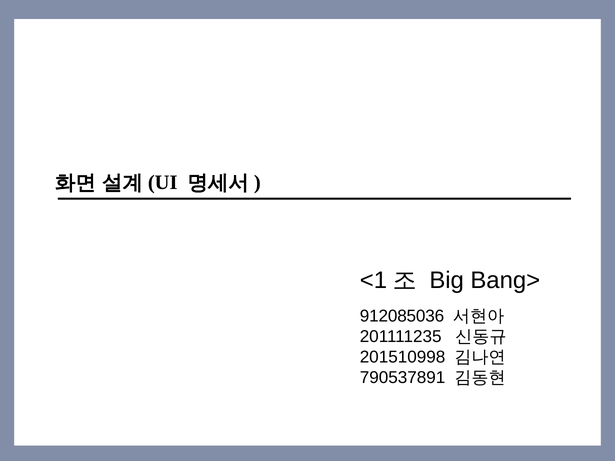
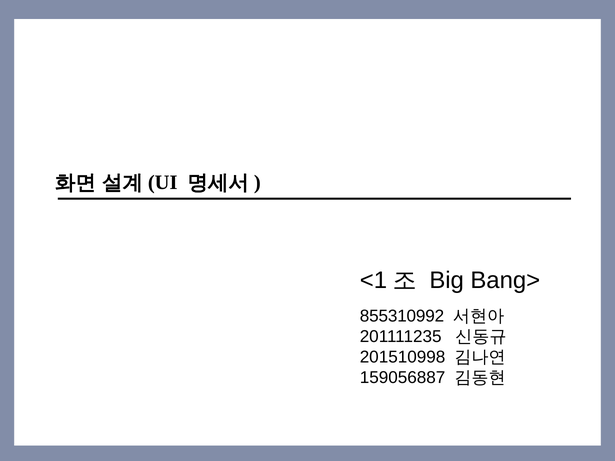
912085036: 912085036 -> 855310992 (402, 316)
790537891: 790537891 -> 159056887 (403, 378)
